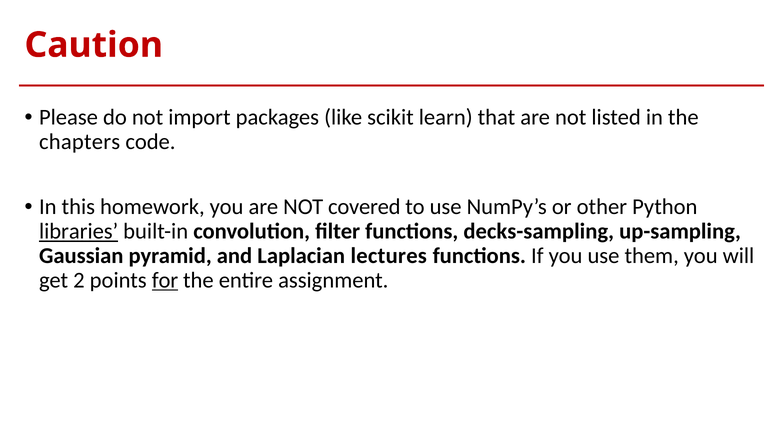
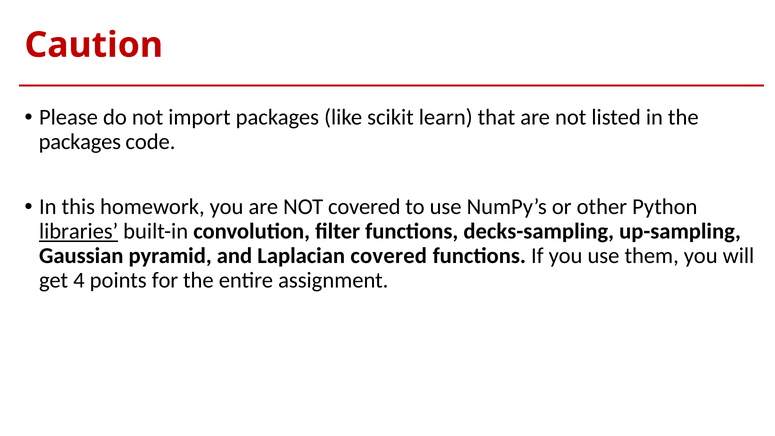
chapters: chapters -> packages (80, 142)
Laplacian lectures: lectures -> covered (389, 256)
2: 2 -> 4 (79, 280)
for underline: present -> none (165, 280)
